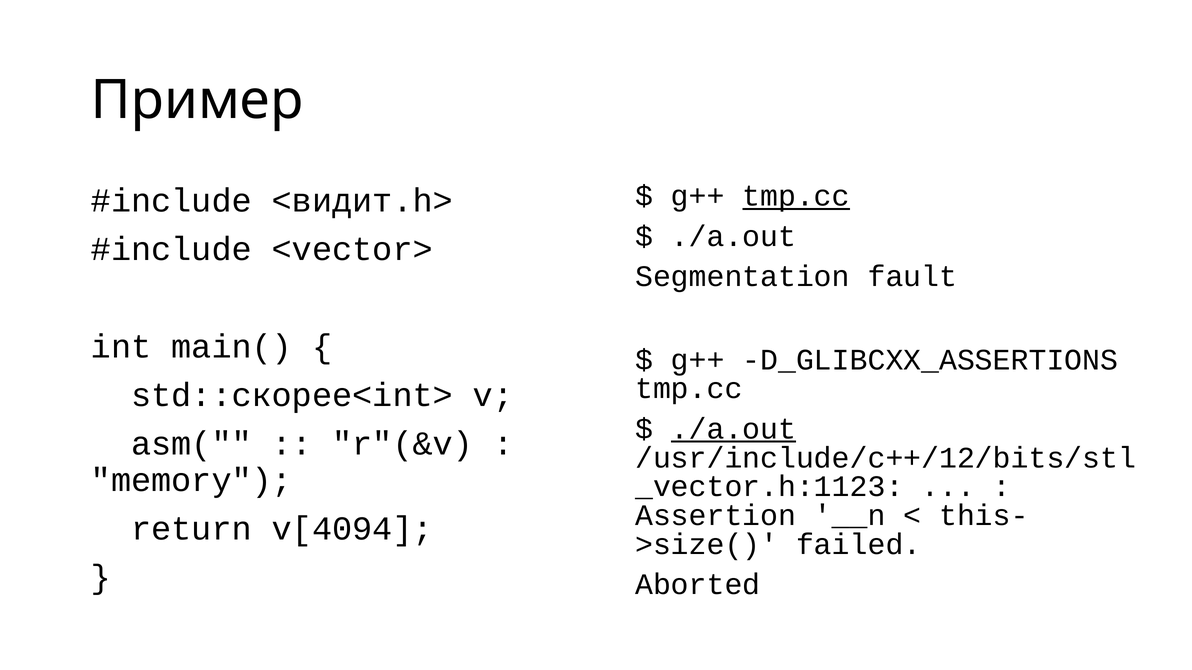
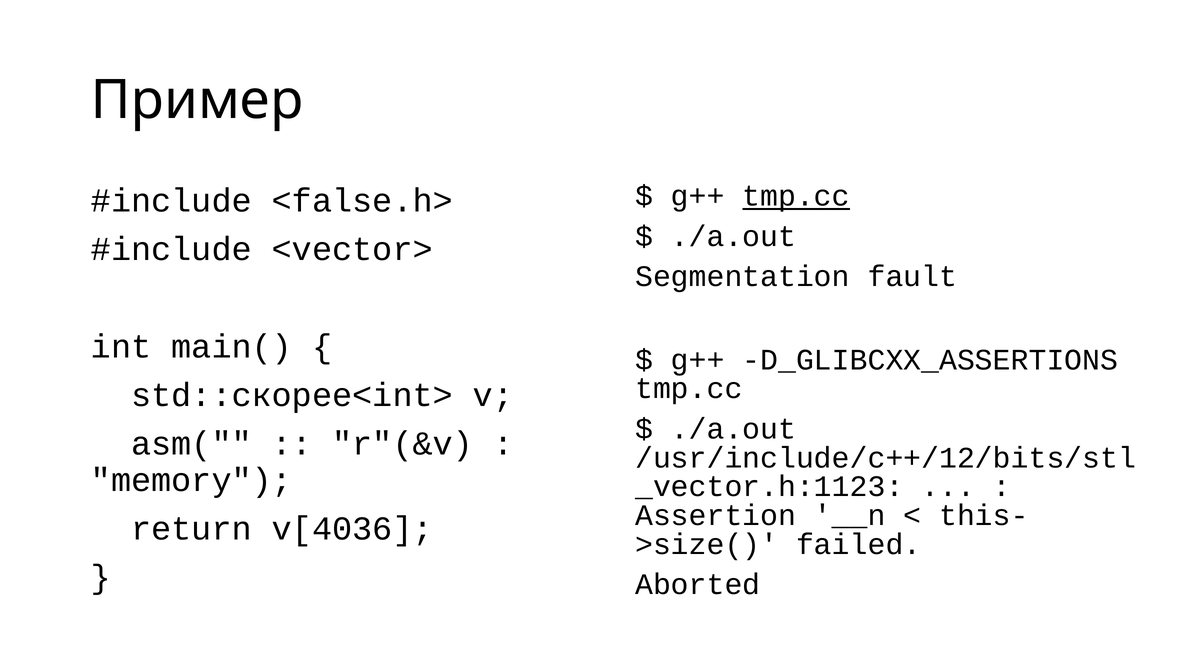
<видит.h>: <видит.h> -> <false.h> (362, 201)
./a.out underline: present -> none (733, 429)
v[4094: v[4094 -> v[4036 (352, 529)
